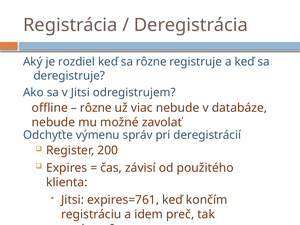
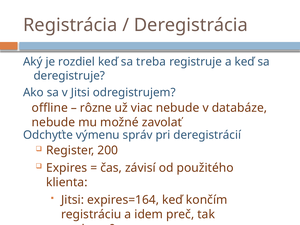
sa rôzne: rôzne -> treba (151, 62)
expires=761: expires=761 -> expires=164 (123, 200)
